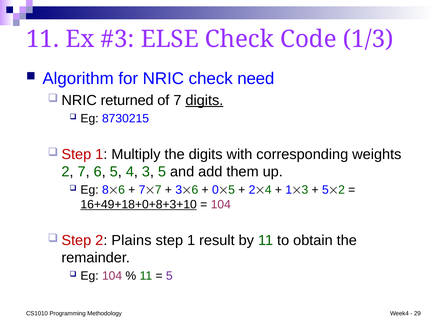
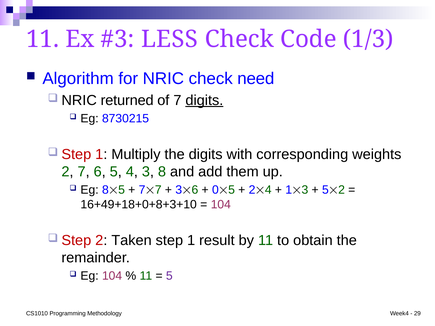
ELSE: ELSE -> LESS (170, 39)
3 5: 5 -> 8 (162, 172)
6: 6 -> 5 (122, 190)
16+49+18+0+8+3+10 underline: present -> none (139, 205)
Plains: Plains -> Taken (132, 241)
